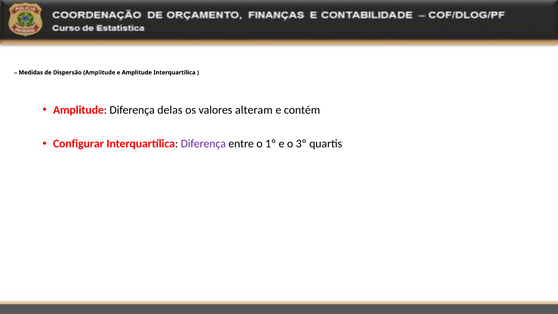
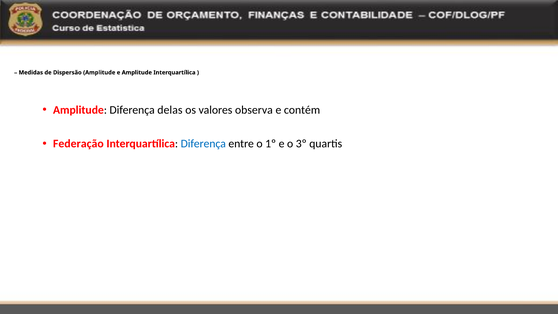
alteram: alteram -> observa (254, 110)
Configurar: Configurar -> Federação (78, 144)
Diferença colour: purple -> blue (203, 144)
